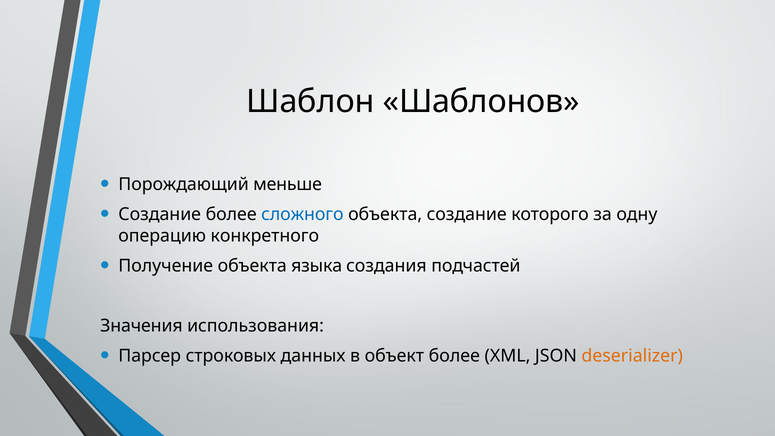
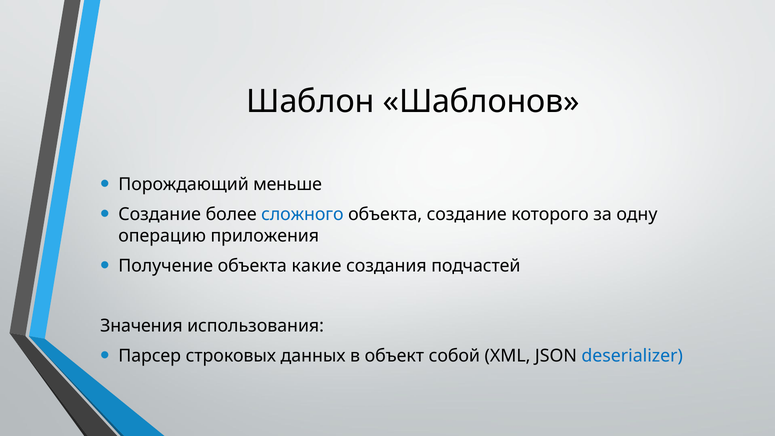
конкретного: конкретного -> приложения (265, 236)
языка: языка -> какие (317, 266)
объект более: более -> собой (454, 356)
deserializer colour: orange -> blue (632, 356)
